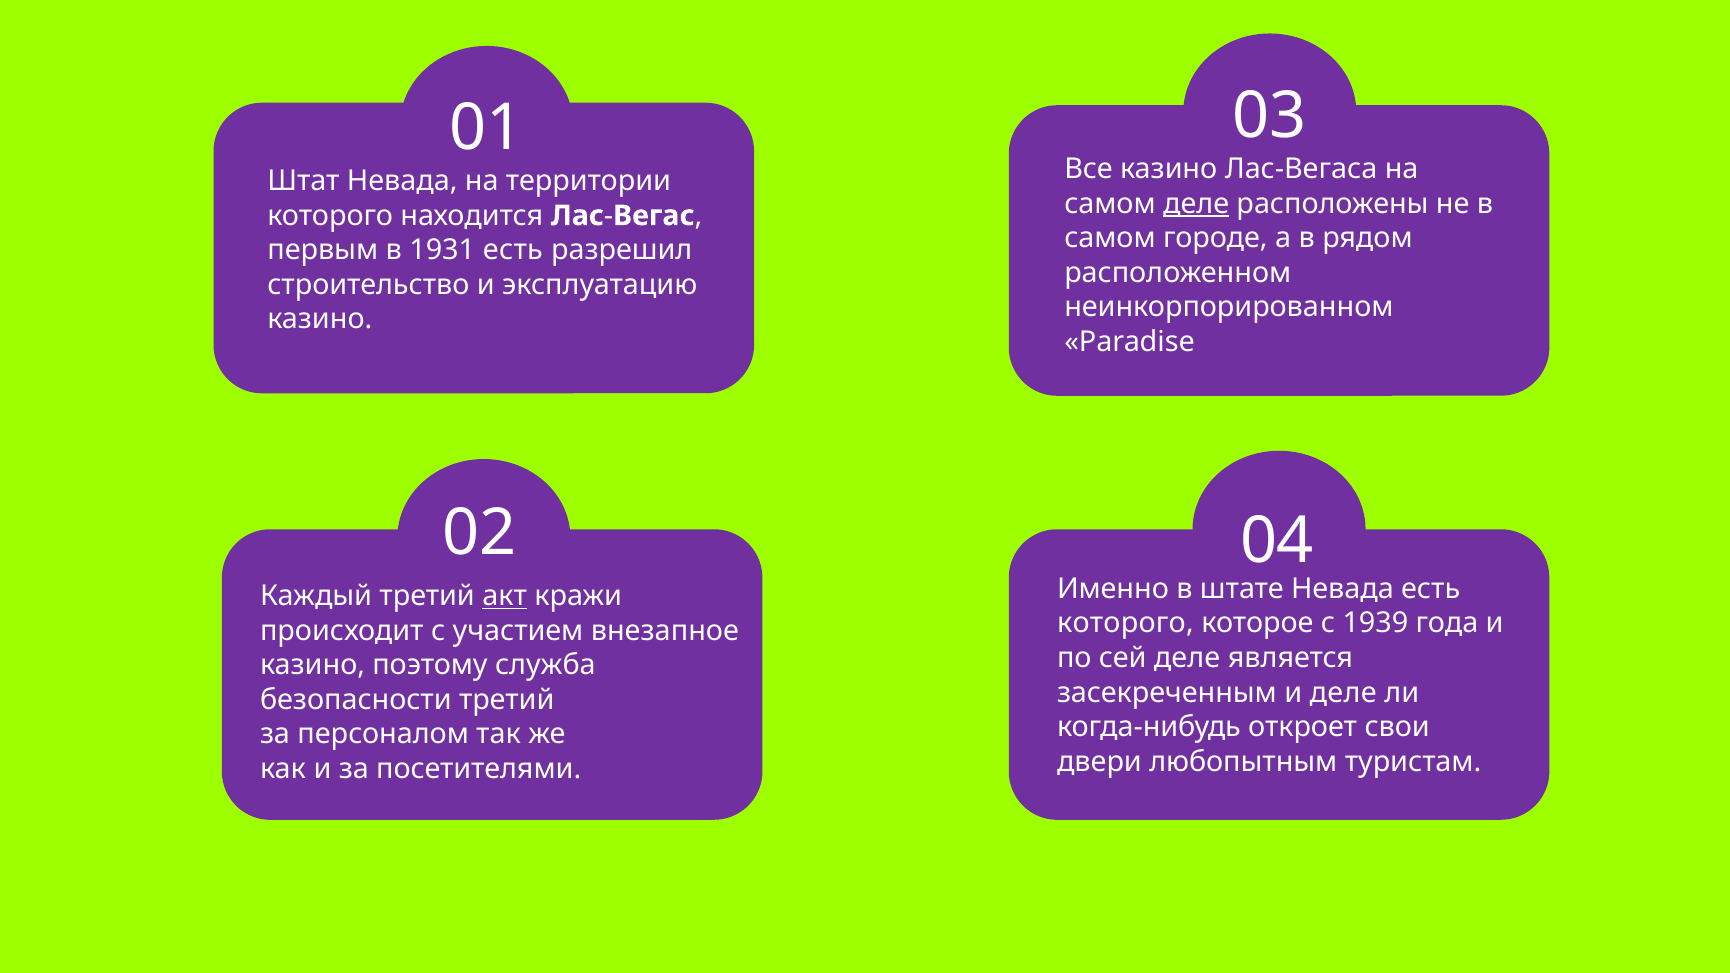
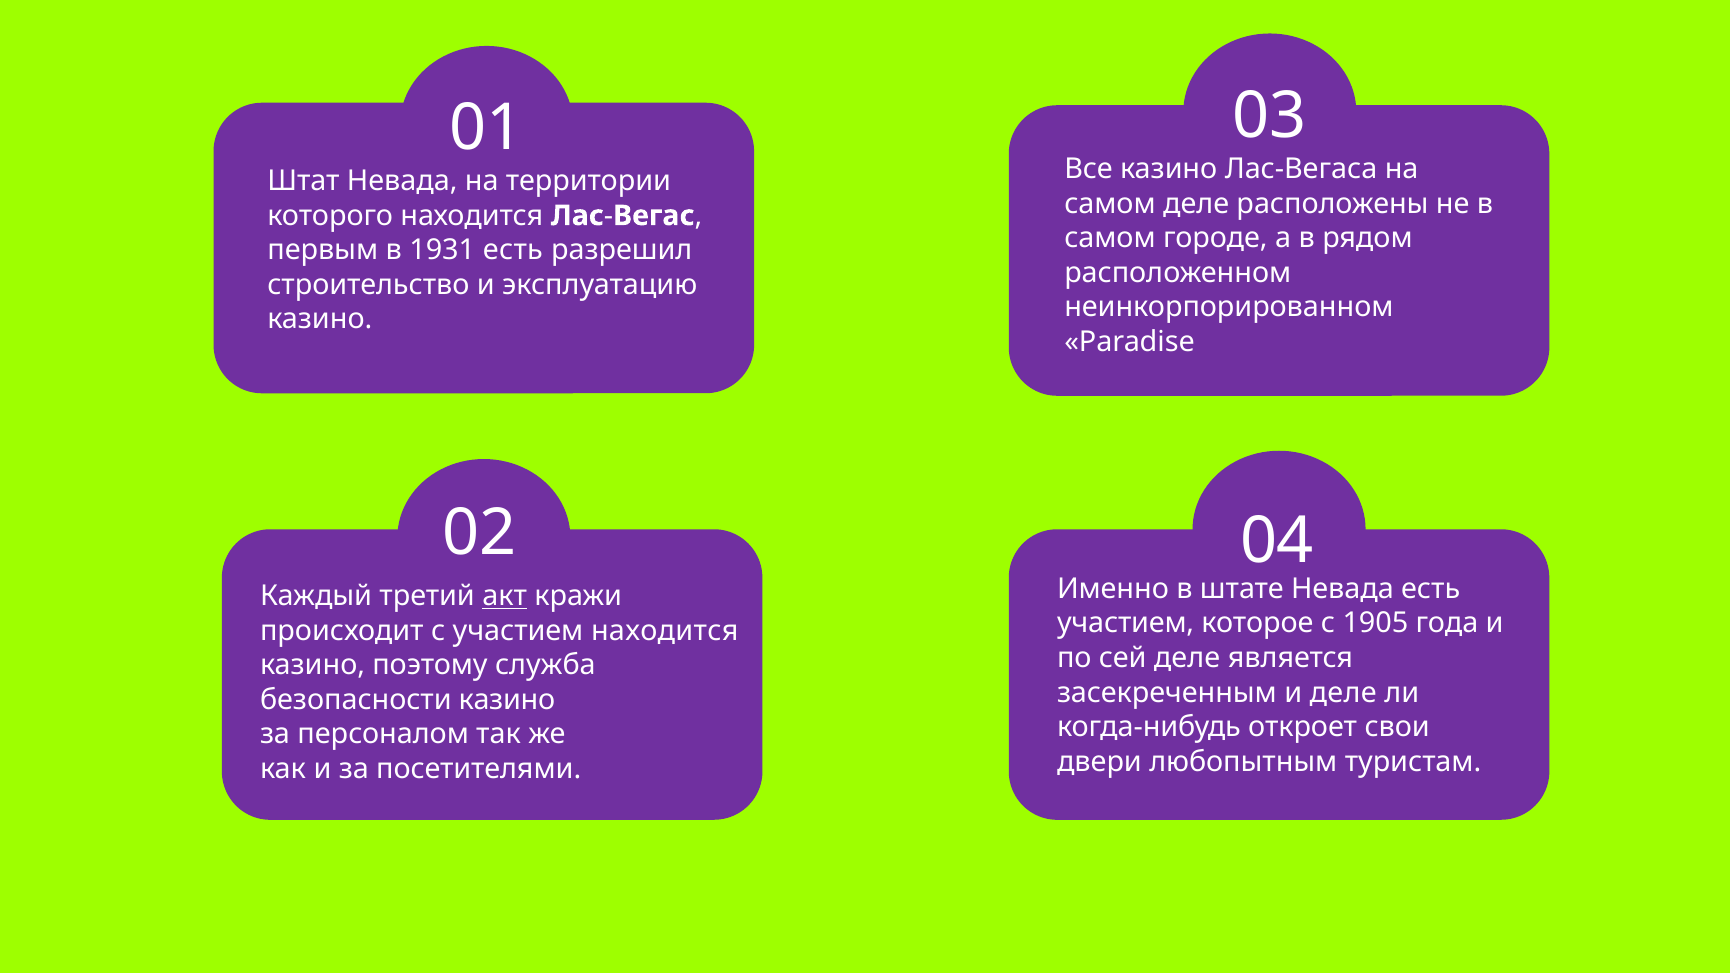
деле underline: present -> none (1196, 204)
которого: которого -> участием (1126, 623)
1939: 1939 -> 1905 (1375, 623)
участием внезапное: внезапное -> находится (665, 631)
безопасности третий: третий -> казино (507, 700)
